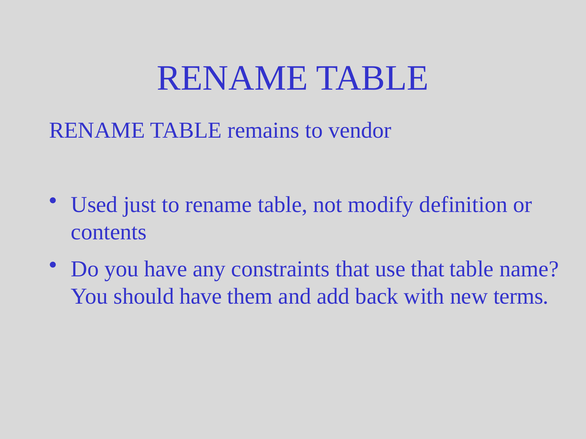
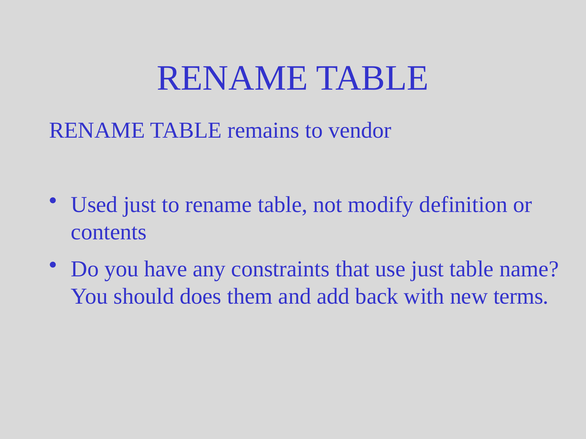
use that: that -> just (428, 269)
should have: have -> does (201, 297)
